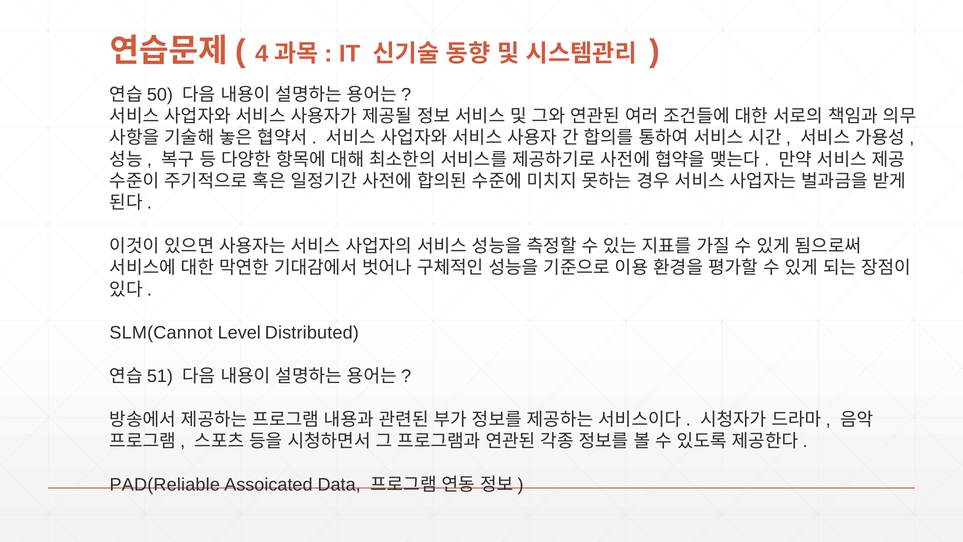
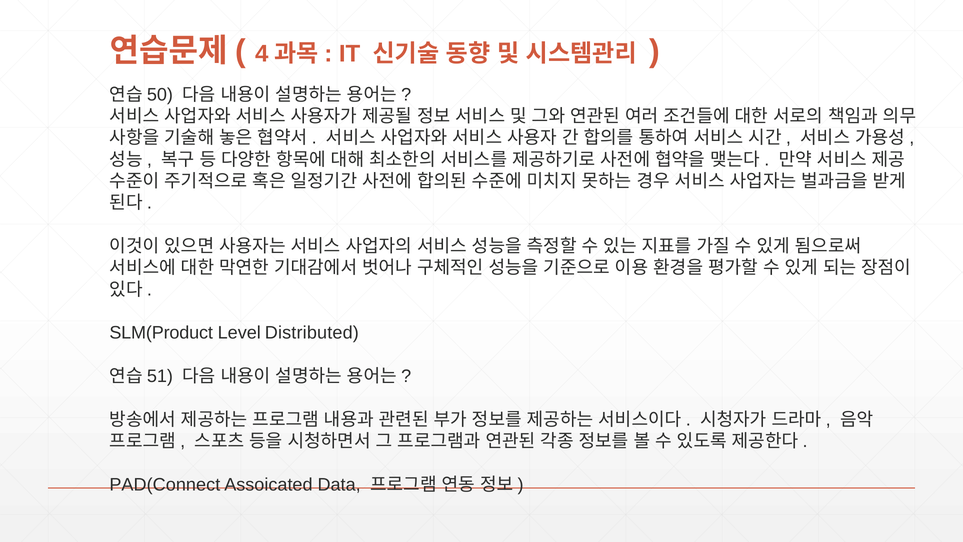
SLM(Cannot: SLM(Cannot -> SLM(Product (161, 333)
PAD(Reliable: PAD(Reliable -> PAD(Connect (165, 485)
